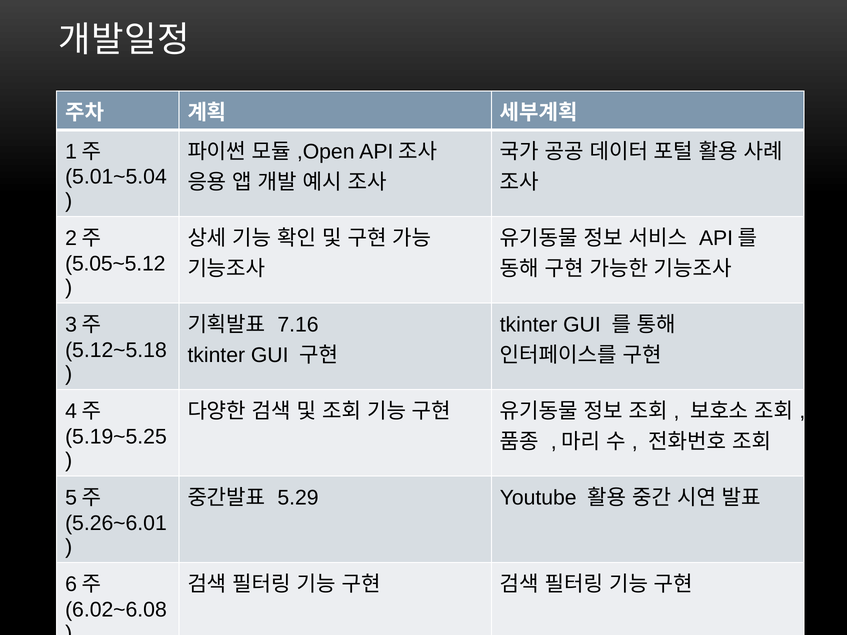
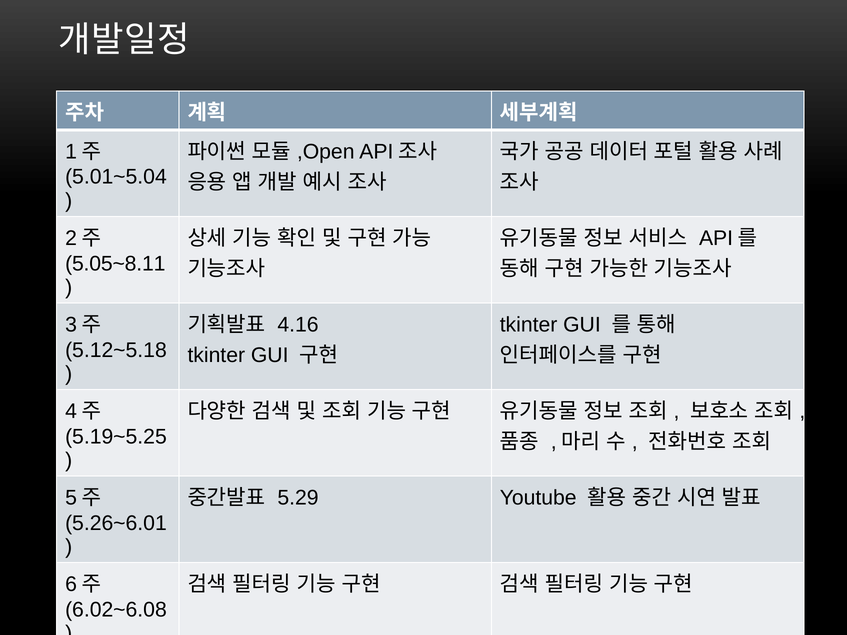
5.05~5.12: 5.05~5.12 -> 5.05~8.11 (115, 264)
7.16: 7.16 -> 4.16 (298, 325)
